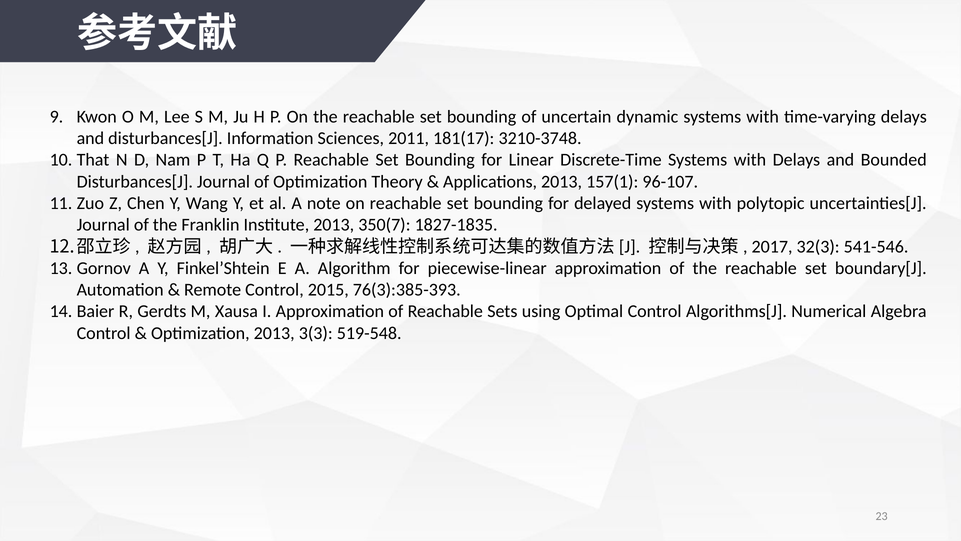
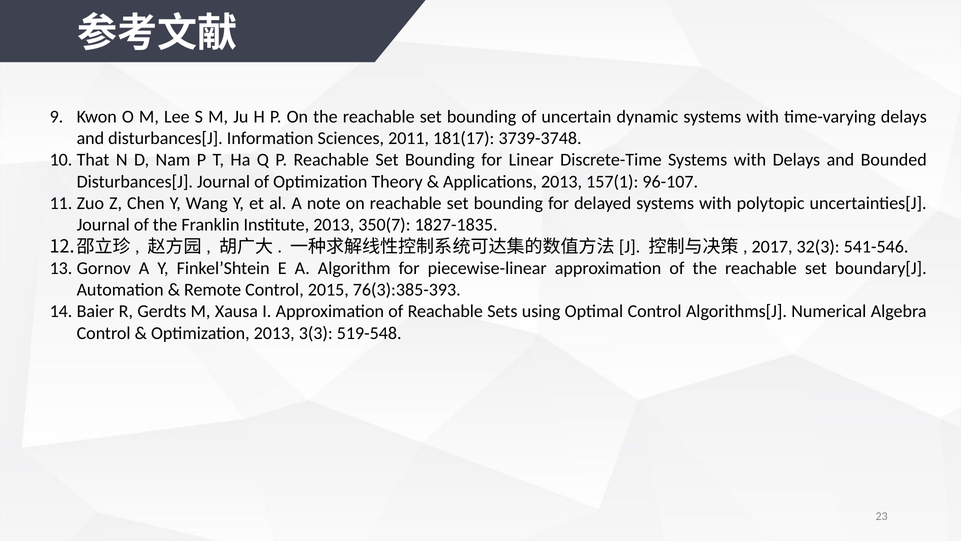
3210-3748: 3210-3748 -> 3739-3748 (540, 138)
